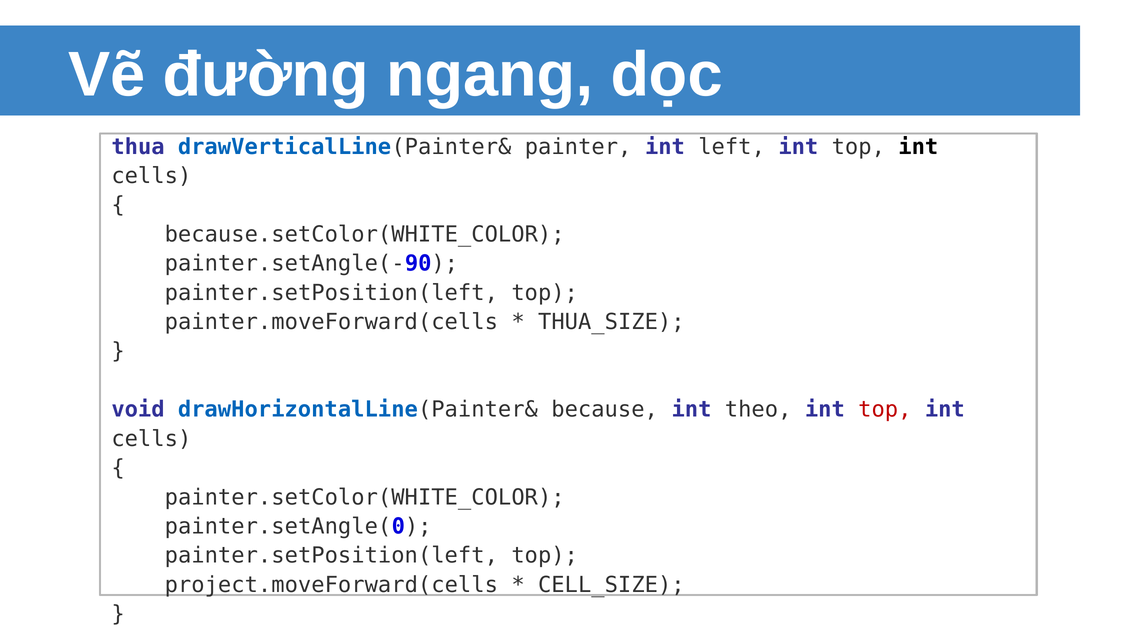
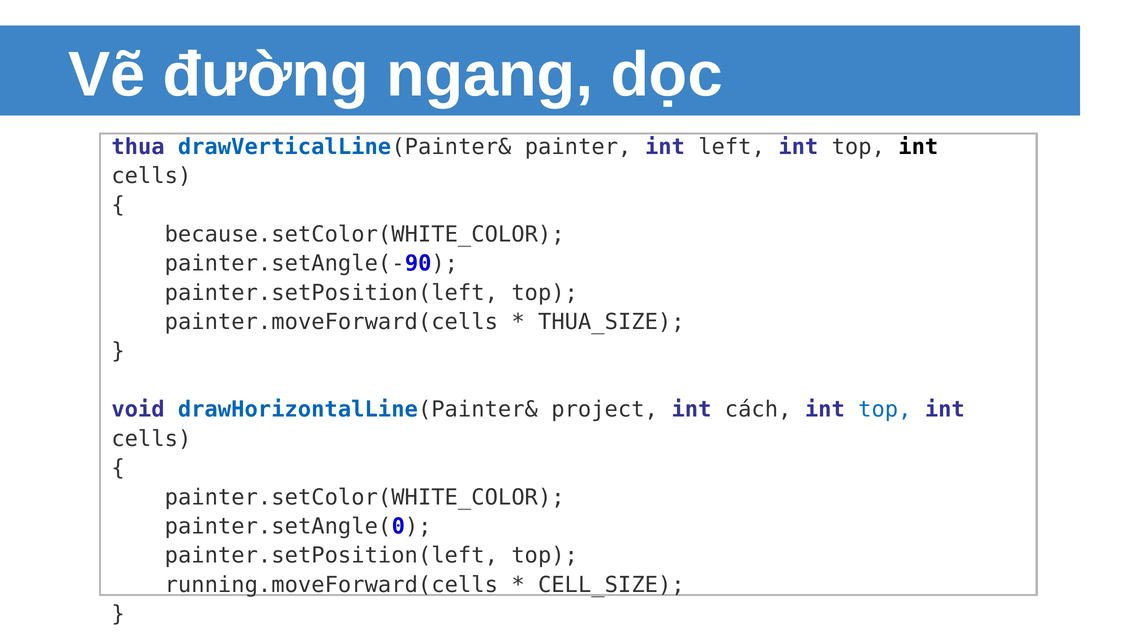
because: because -> project (605, 409)
theo: theo -> cách (758, 409)
top colour: red -> blue (885, 409)
project.moveForward(cells: project.moveForward(cells -> running.moveForward(cells (331, 584)
